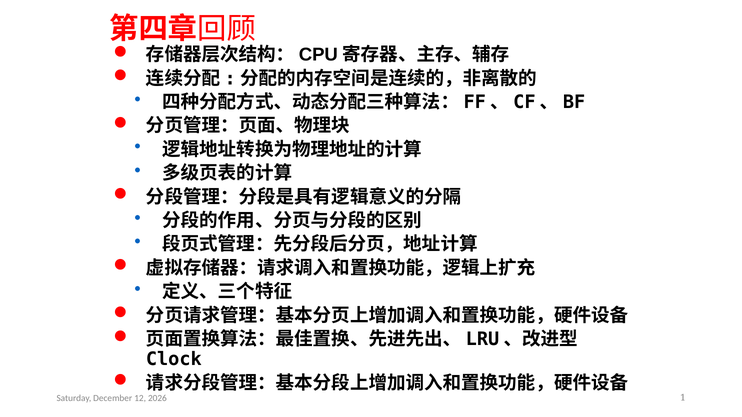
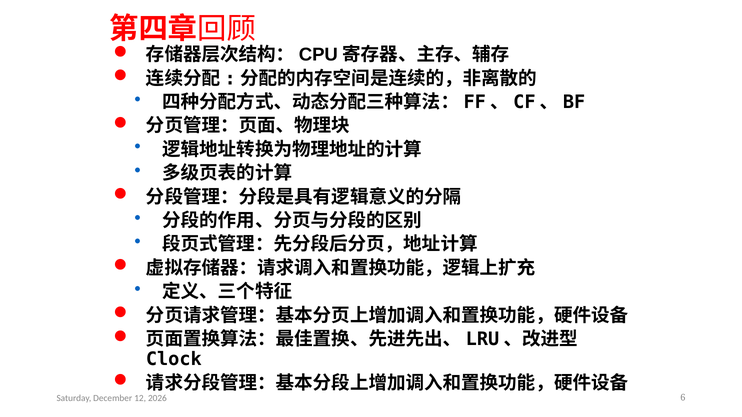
1: 1 -> 6 (683, 398)
